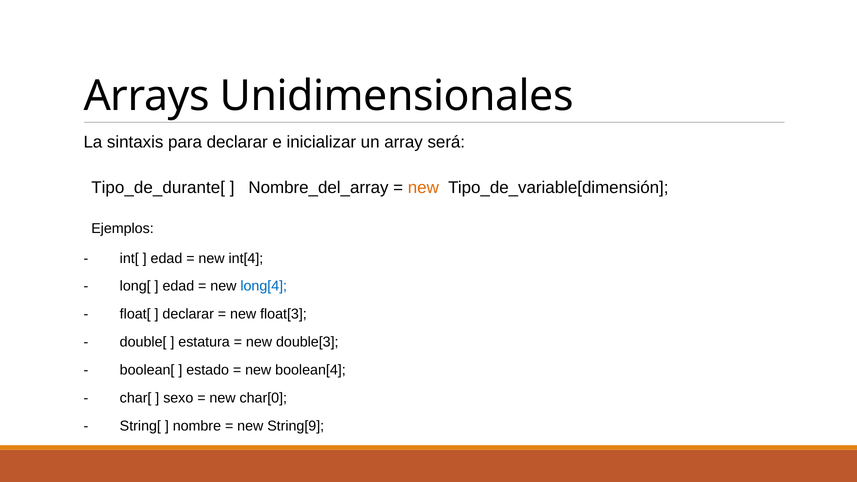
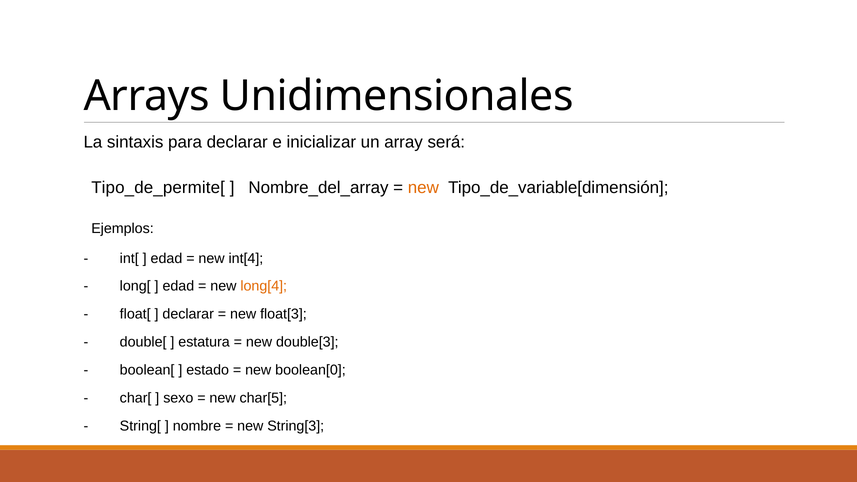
Tipo_de_durante[: Tipo_de_durante[ -> Tipo_de_permite[ (158, 188)
long[4 colour: blue -> orange (264, 286)
boolean[4: boolean[4 -> boolean[0 (310, 370)
char[0: char[0 -> char[5 (263, 398)
String[9: String[9 -> String[3 (296, 426)
